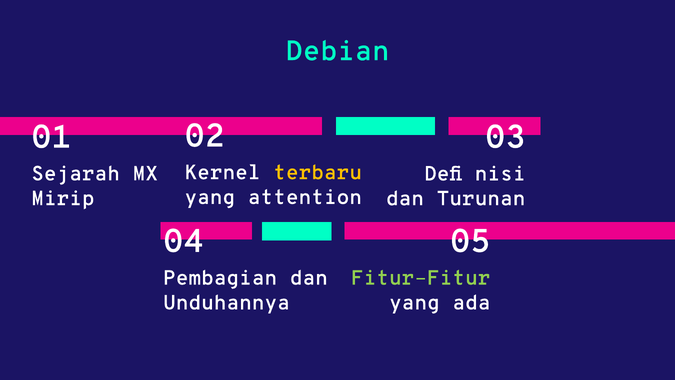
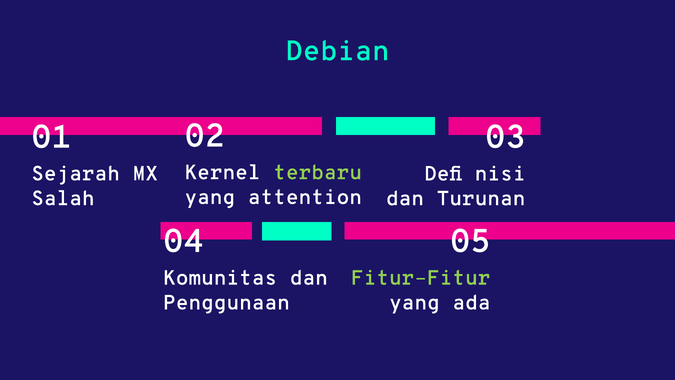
terbaru colour: yellow -> light green (318, 172)
Mirip: Mirip -> Salah (63, 198)
Pembagian: Pembagian -> Komunitas (220, 278)
Unduhannya: Unduhannya -> Penggunaan (226, 302)
